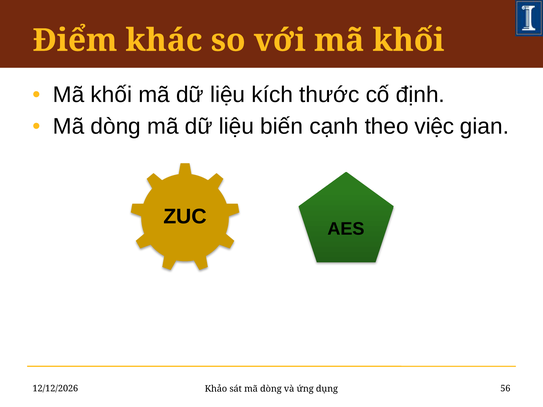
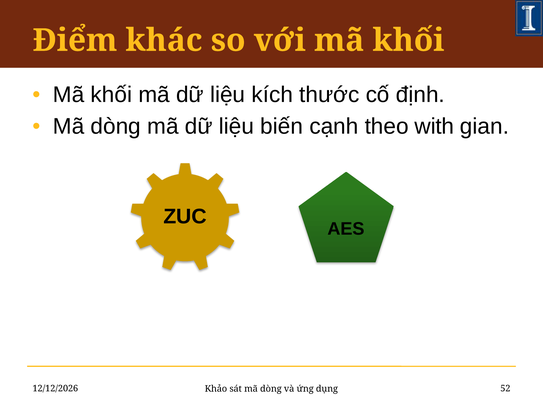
việc: việc -> with (434, 126)
56: 56 -> 52 (505, 389)
